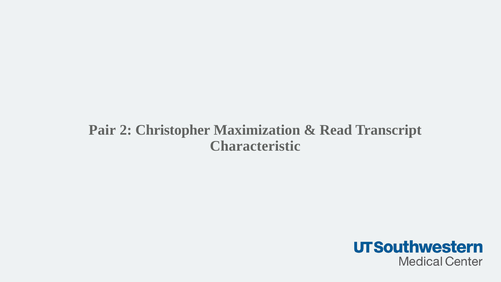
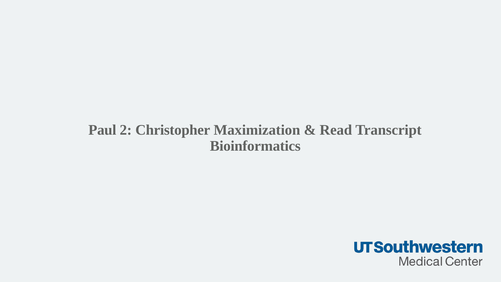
Pair: Pair -> Paul (102, 130)
Characteristic: Characteristic -> Bioinformatics (255, 146)
